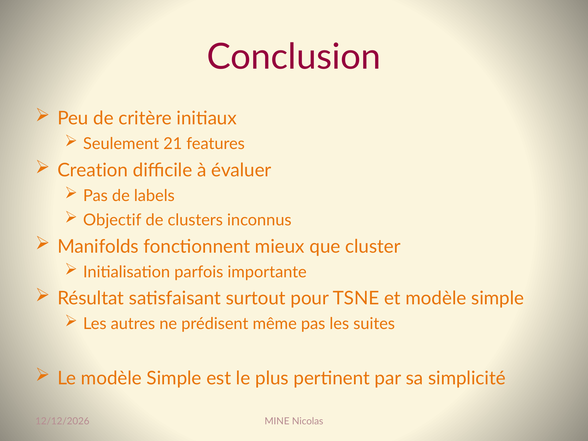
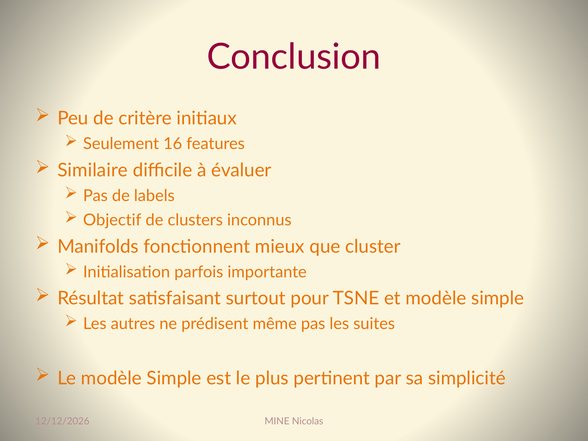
21: 21 -> 16 (173, 144)
Creation: Creation -> Similaire (93, 170)
